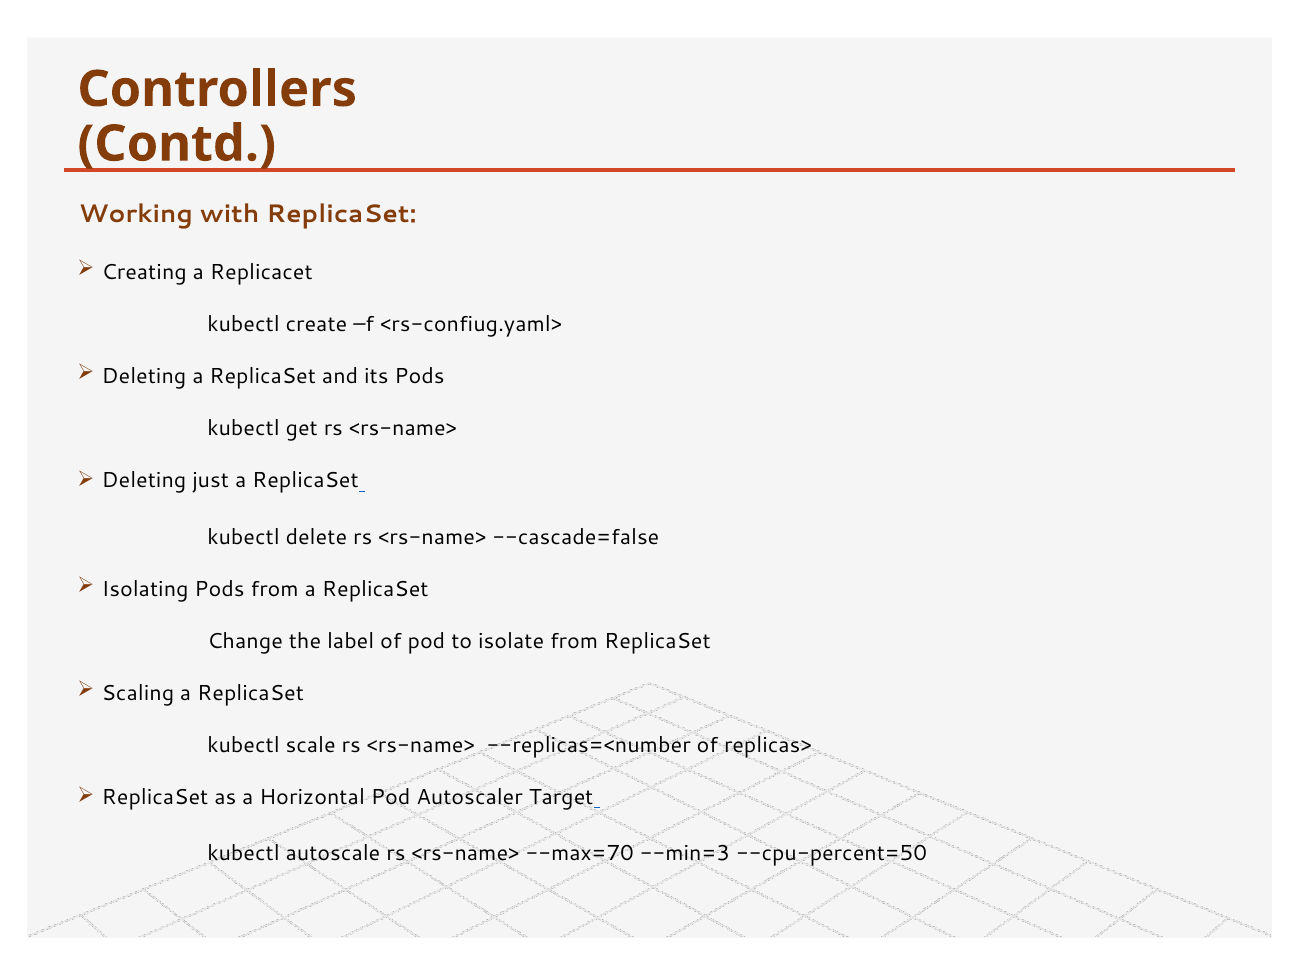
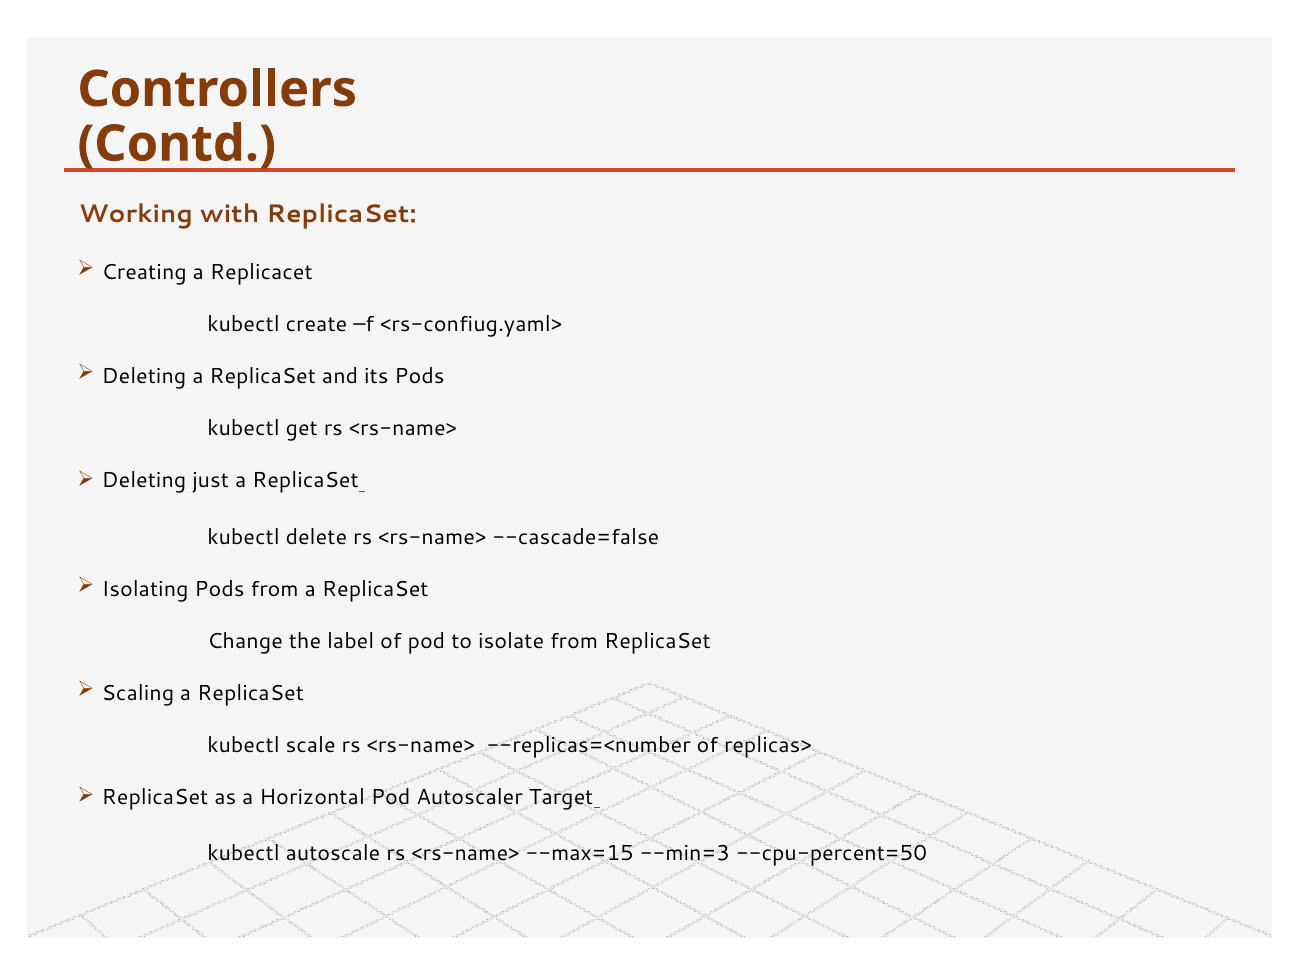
--max=70: --max=70 -> --max=15 (580, 853)
